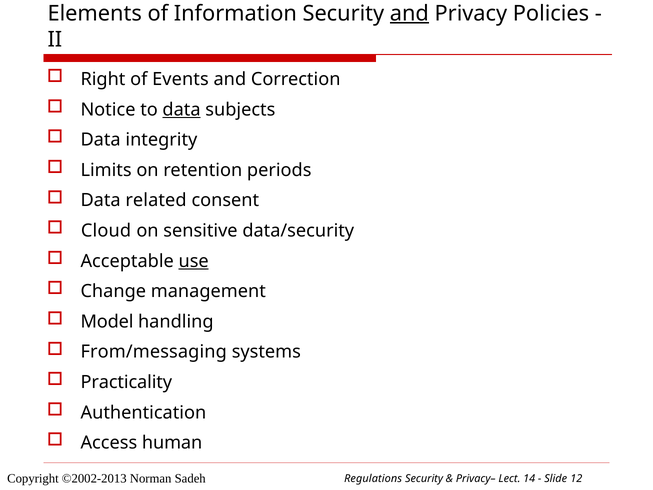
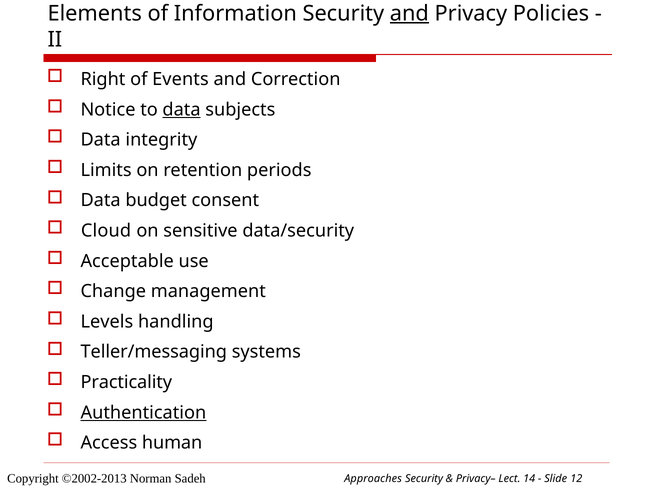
related: related -> budget (156, 200)
use underline: present -> none (194, 261)
Model: Model -> Levels (107, 322)
From/messaging: From/messaging -> Teller/messaging (154, 352)
Authentication underline: none -> present (143, 412)
Regulations: Regulations -> Approaches (373, 478)
